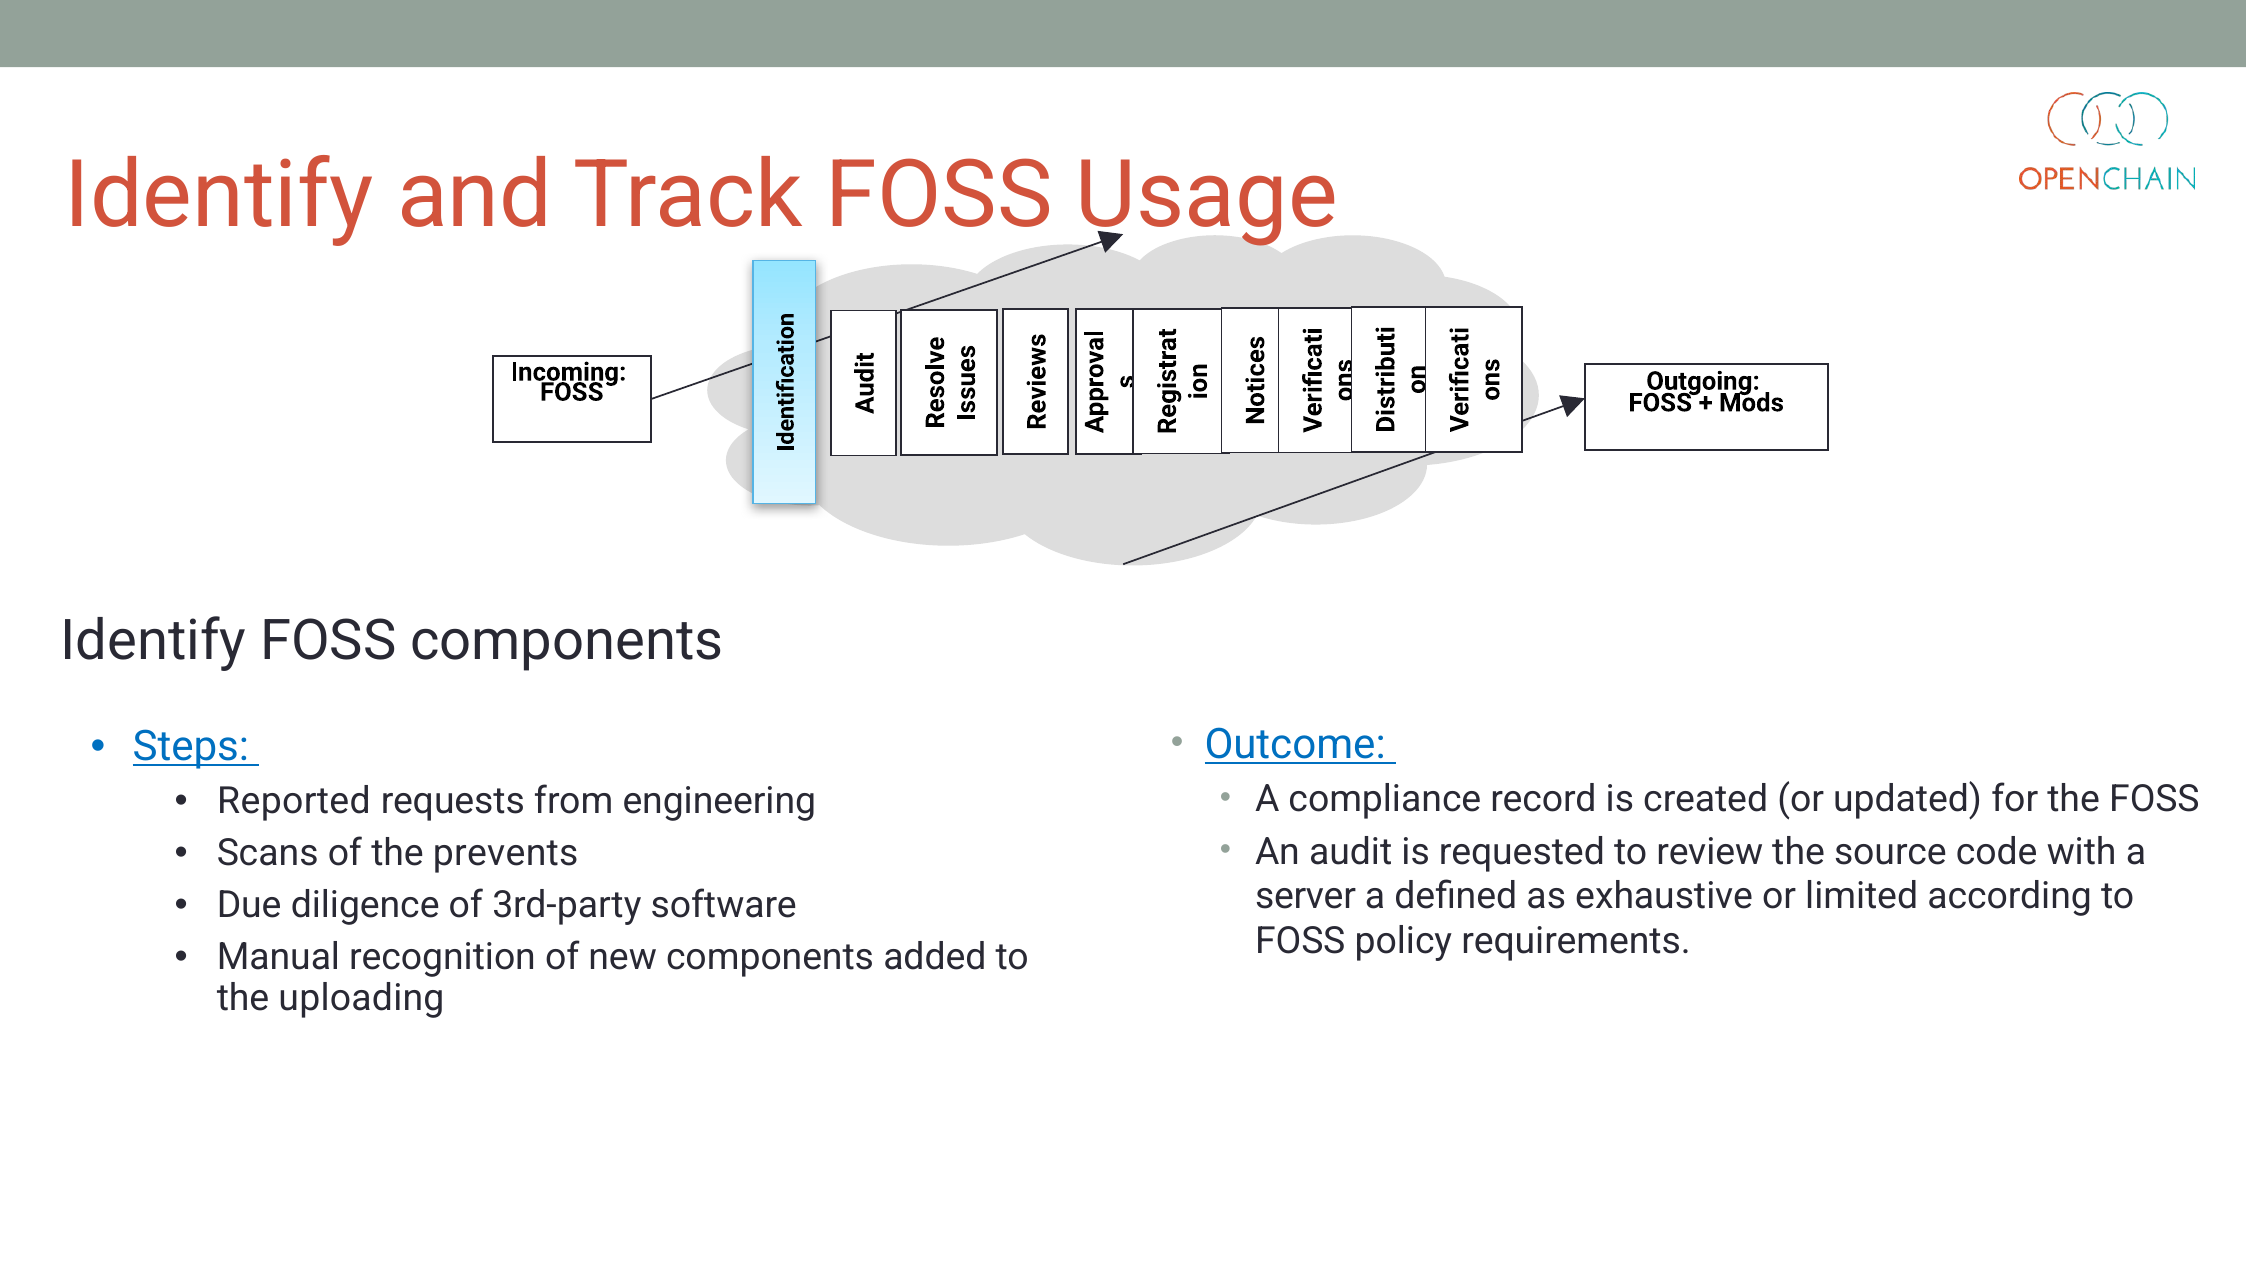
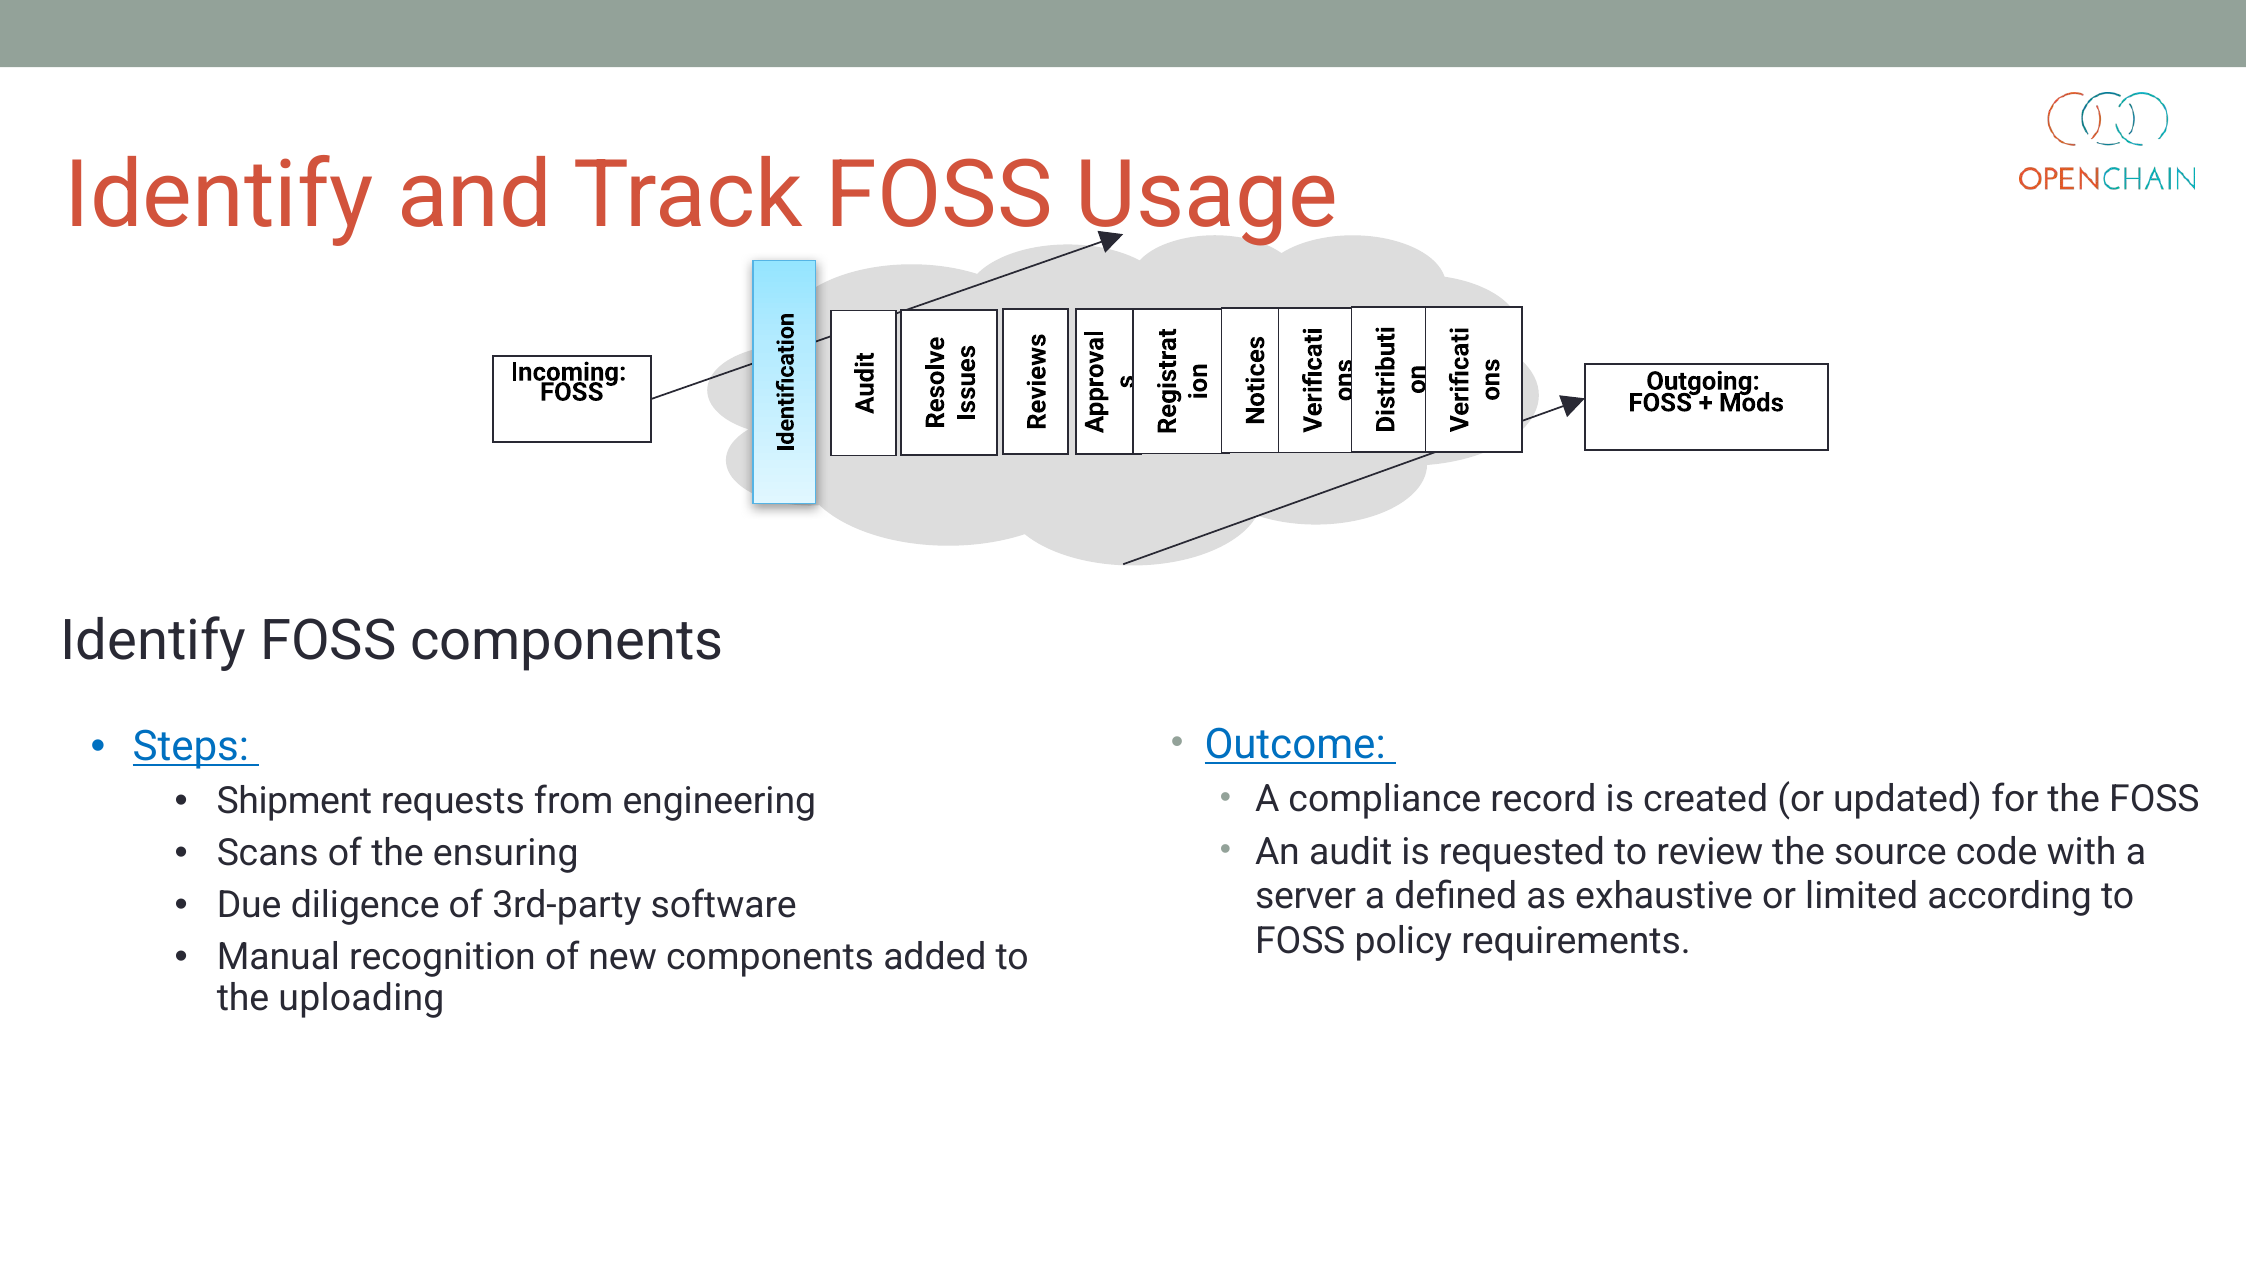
Reported: Reported -> Shipment (294, 802)
prevents: prevents -> ensuring (506, 854)
